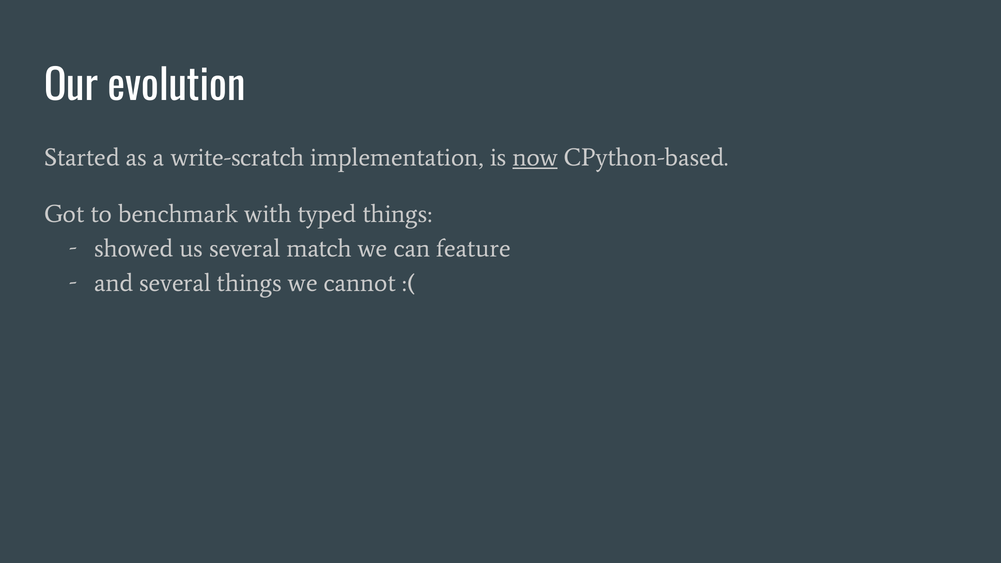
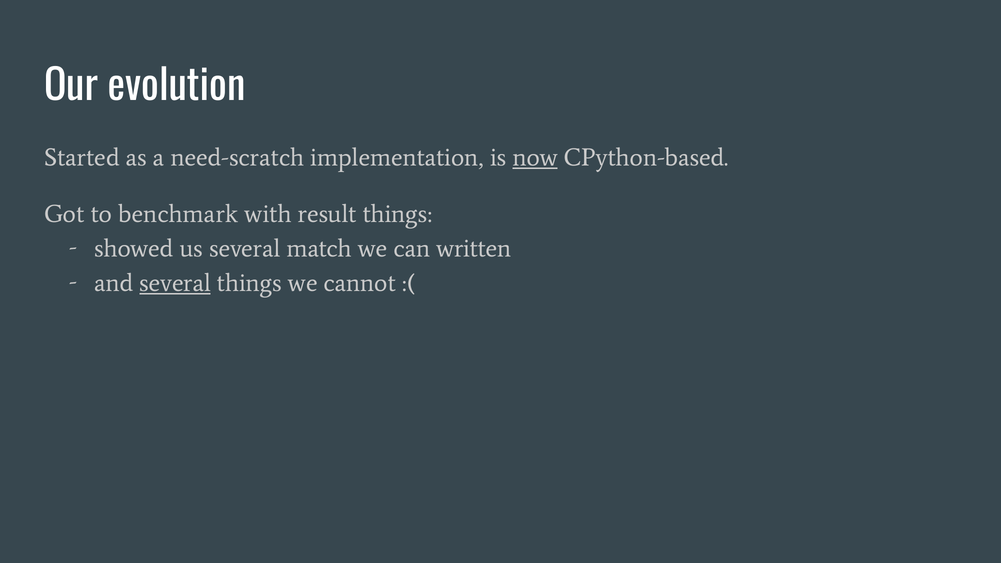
write-scratch: write-scratch -> need-scratch (237, 157)
typed: typed -> result (327, 214)
feature: feature -> written (474, 249)
several underline: none -> present (175, 283)
